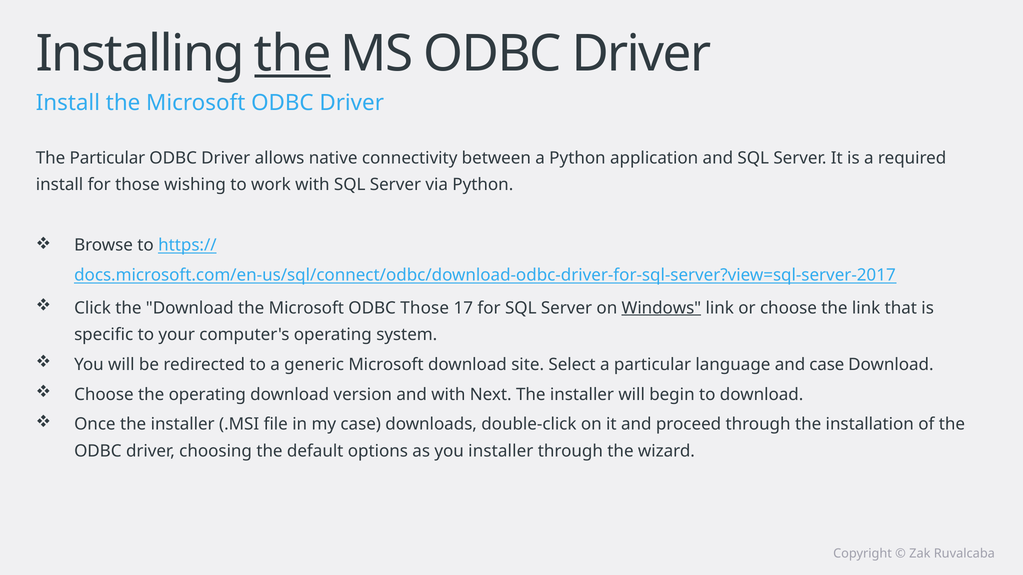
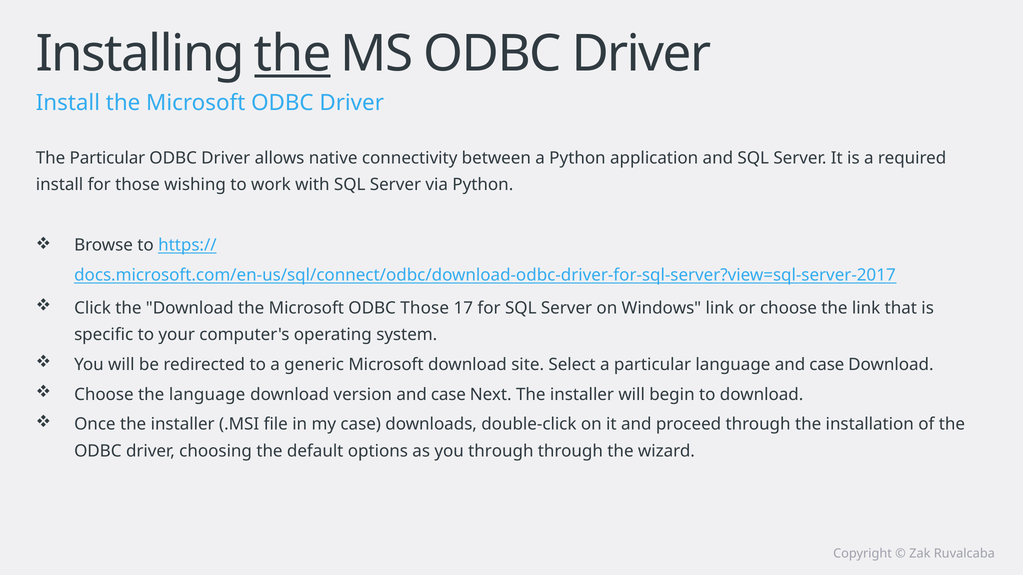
Windows underline: present -> none (661, 308)
the operating: operating -> language (207, 395)
version and with: with -> case (448, 395)
you installer: installer -> through (501, 451)
